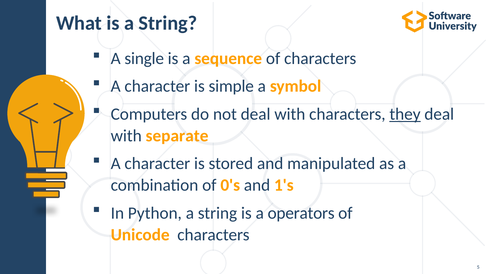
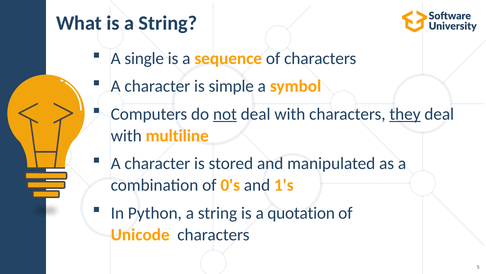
not underline: none -> present (225, 114)
separate: separate -> multiline (177, 135)
operators: operators -> quotation (301, 213)
